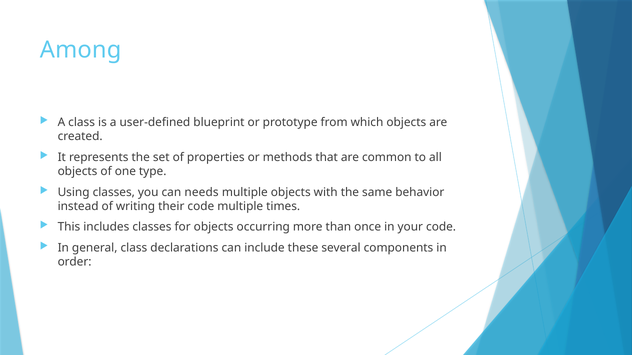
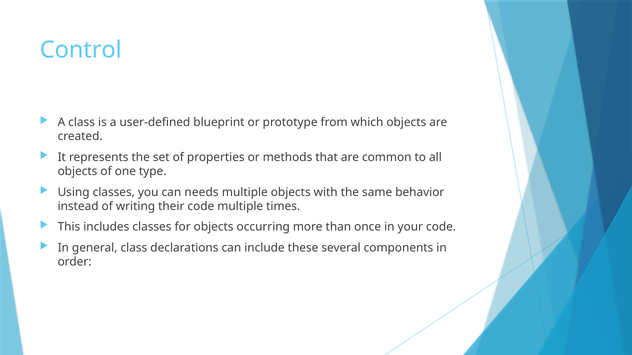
Among: Among -> Control (81, 50)
